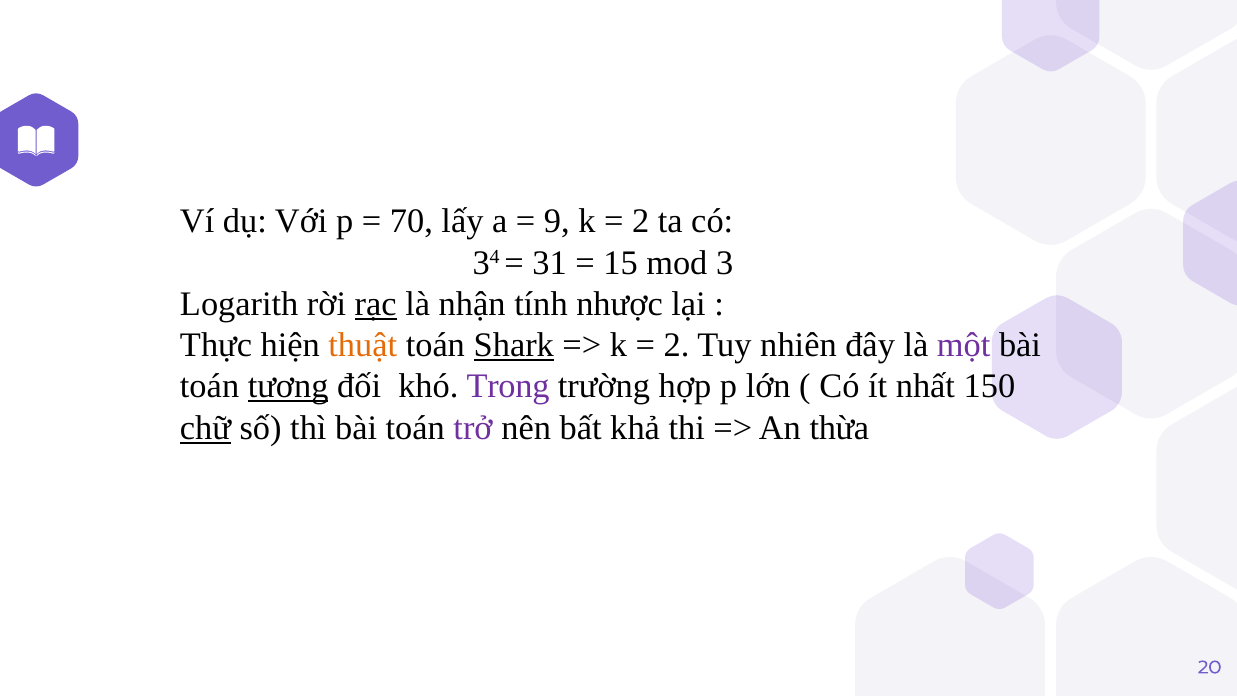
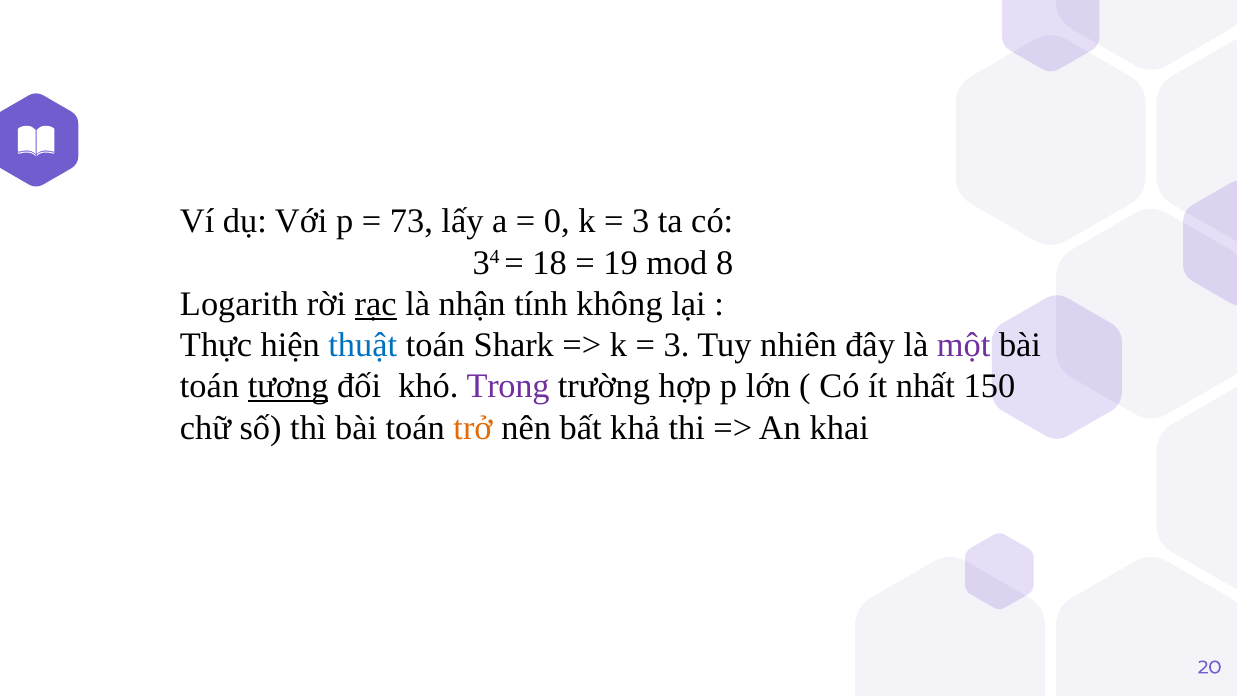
70: 70 -> 73 (411, 221)
9: 9 -> 0 (557, 221)
2: 2 -> 3 (641, 221)
31: 31 -> 18 (550, 263)
15: 15 -> 19 (621, 263)
3: 3 -> 8 (725, 263)
nhược: nhược -> không (619, 304)
thuật colour: orange -> blue (363, 345)
Shark underline: present -> none (514, 345)
2: 2 -> 3 (677, 345)
chữ underline: present -> none (206, 428)
trở colour: purple -> orange (473, 428)
thừa: thừa -> khai (839, 428)
